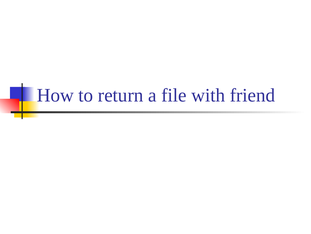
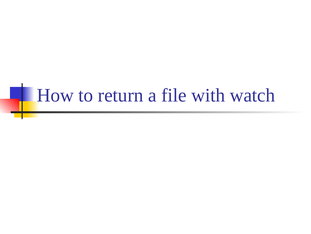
friend: friend -> watch (252, 95)
